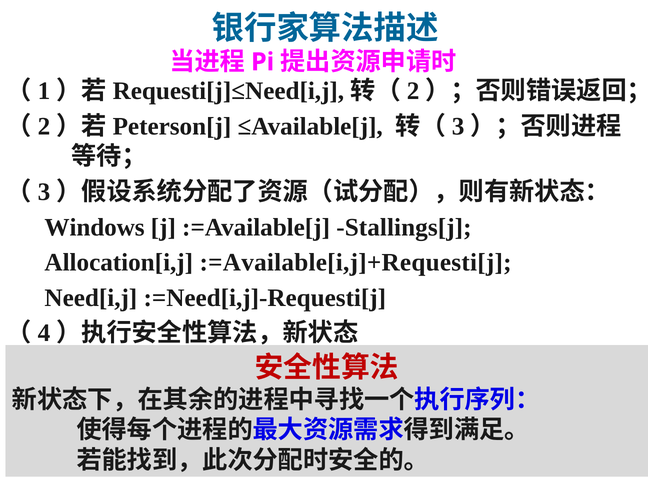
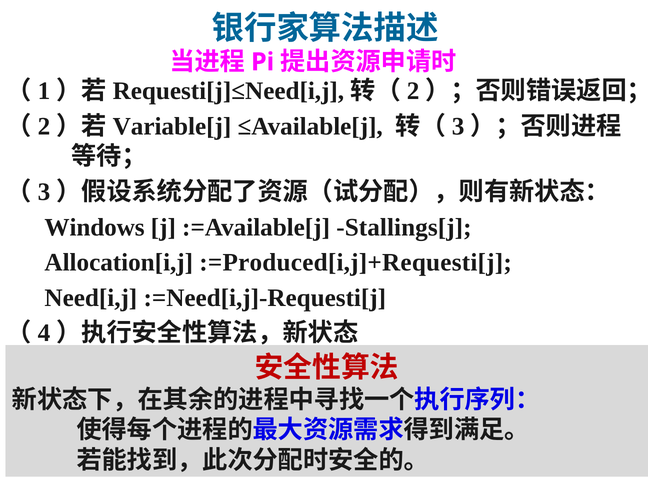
Peterson[j: Peterson[j -> Variable[j (172, 126)
:=Available[i,j]+Requesti[j: :=Available[i,j]+Requesti[j -> :=Produced[i,j]+Requesti[j (356, 263)
